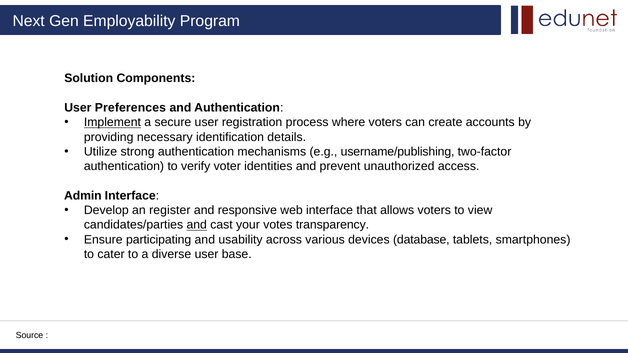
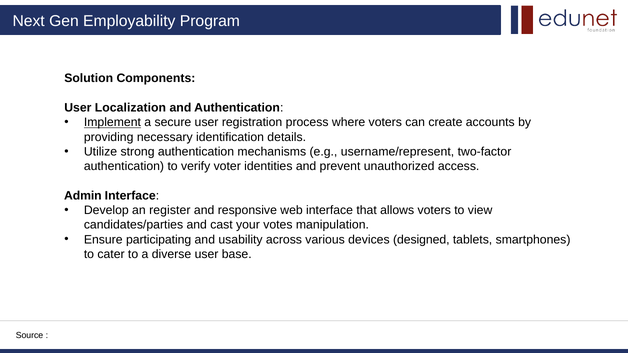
Preferences: Preferences -> Localization (130, 108)
username/publishing: username/publishing -> username/represent (397, 152)
and underline: present -> none (197, 225)
transparency: transparency -> manipulation (332, 225)
database: database -> designed (421, 240)
